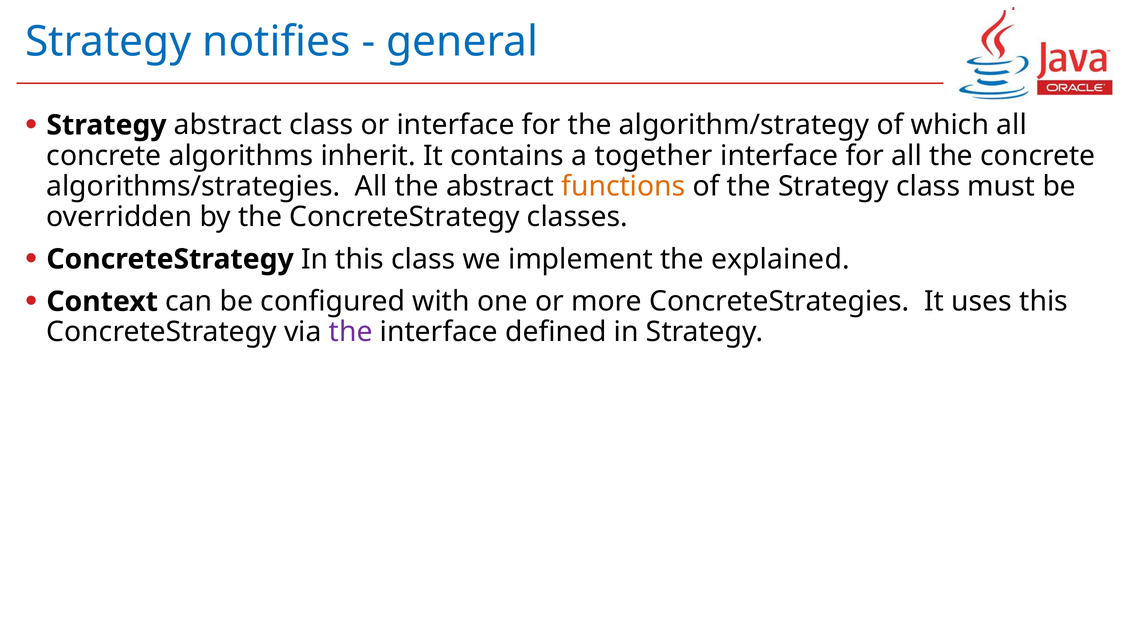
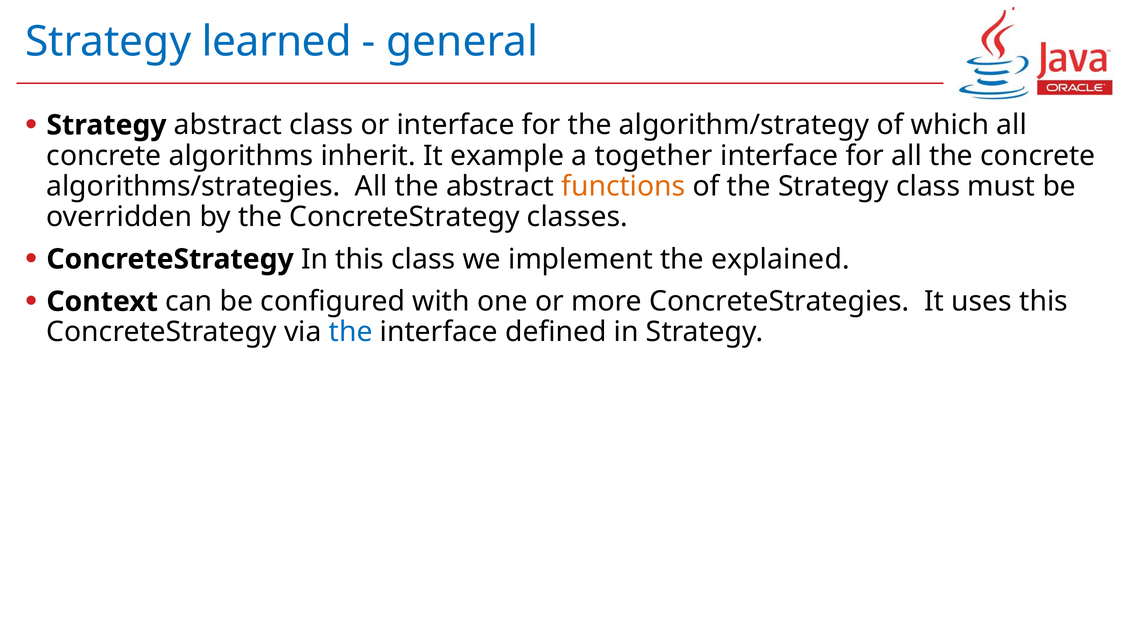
notifies: notifies -> learned (277, 42)
contains: contains -> example (507, 156)
the colour: purple -> blue (351, 332)
